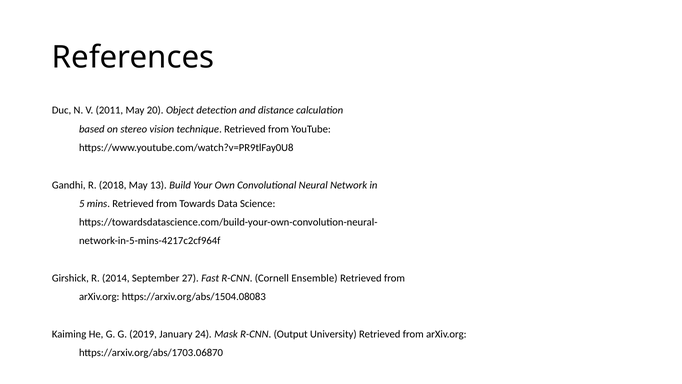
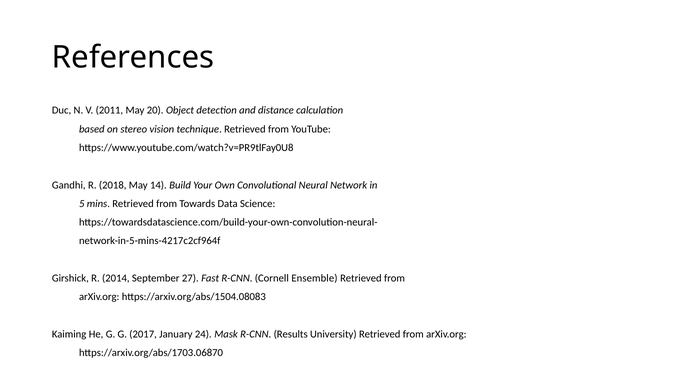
13: 13 -> 14 (158, 185)
2019: 2019 -> 2017 (143, 334)
Output: Output -> Results (291, 334)
